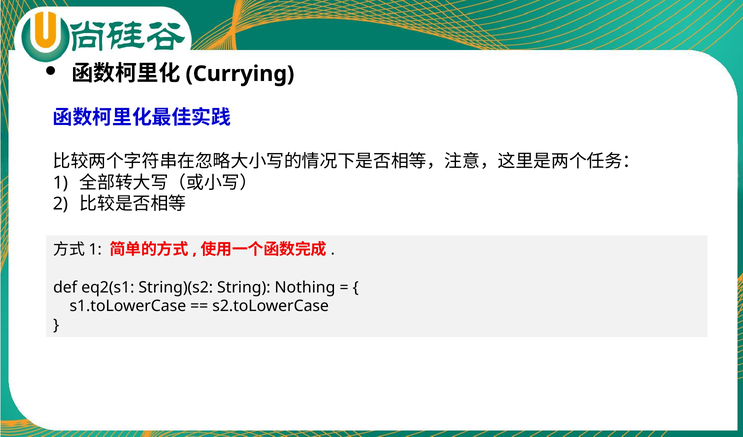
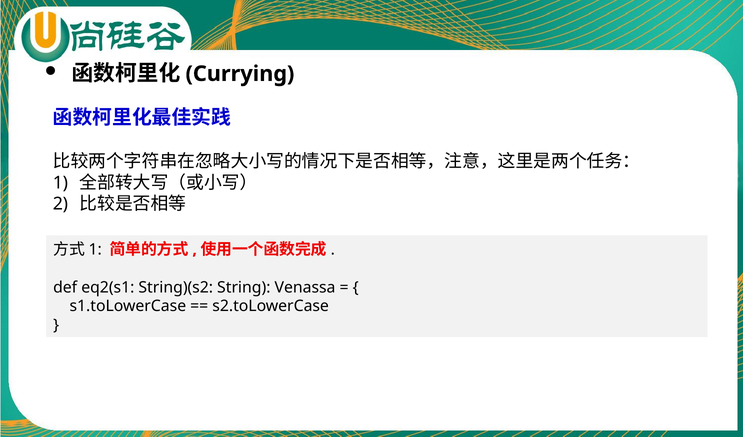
Nothing: Nothing -> Venassa (305, 288)
